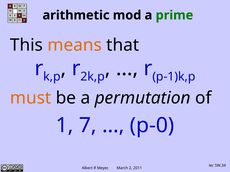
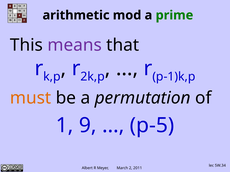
means colour: orange -> purple (75, 45)
7: 7 -> 9 (88, 126)
p-0: p-0 -> p-5 (152, 126)
